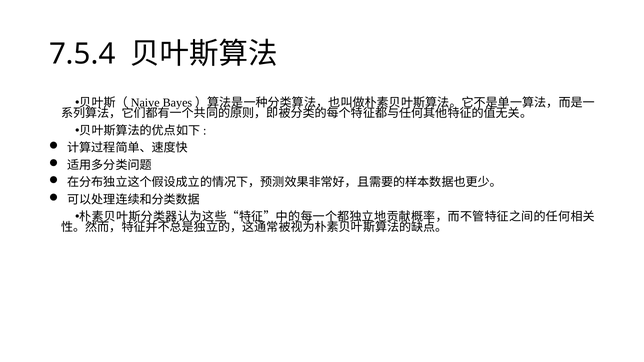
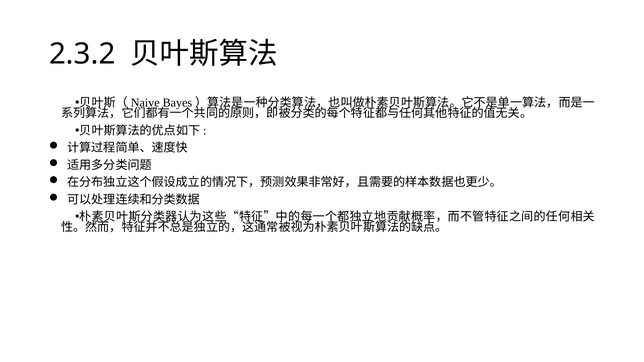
7.5.4: 7.5.4 -> 2.3.2 (82, 54)
